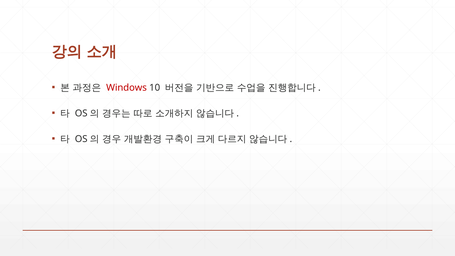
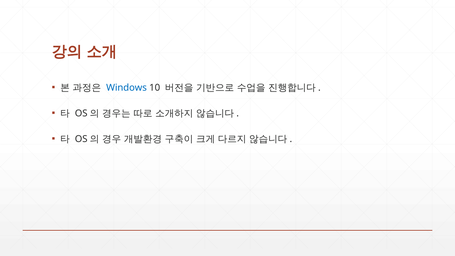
Windows colour: red -> blue (127, 88)
